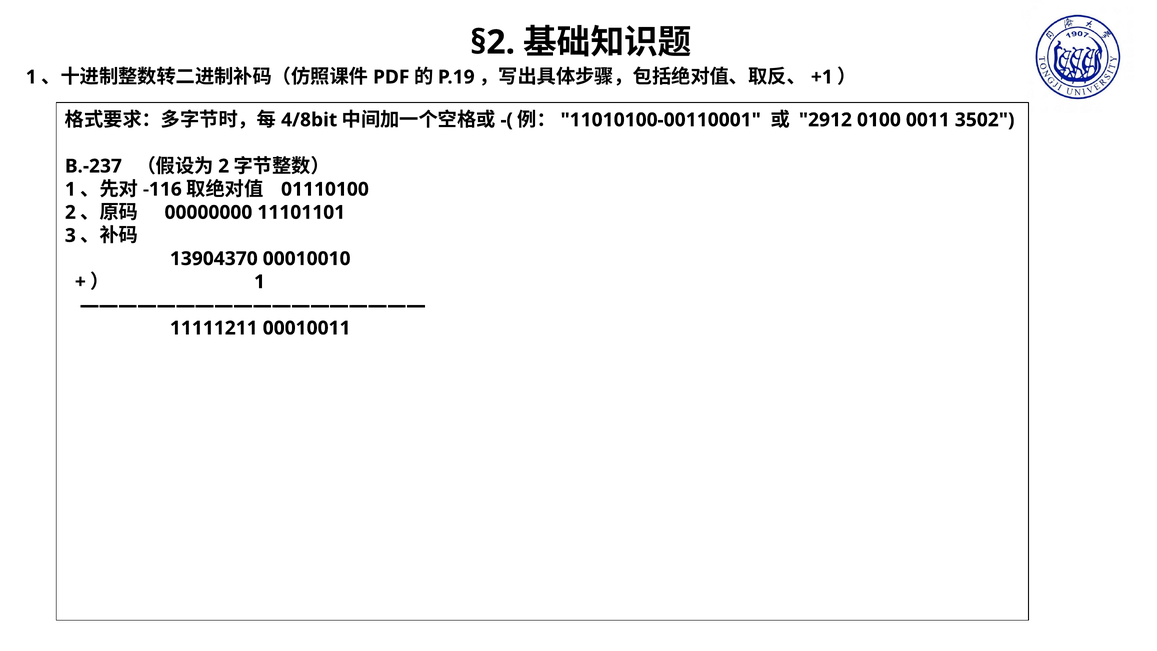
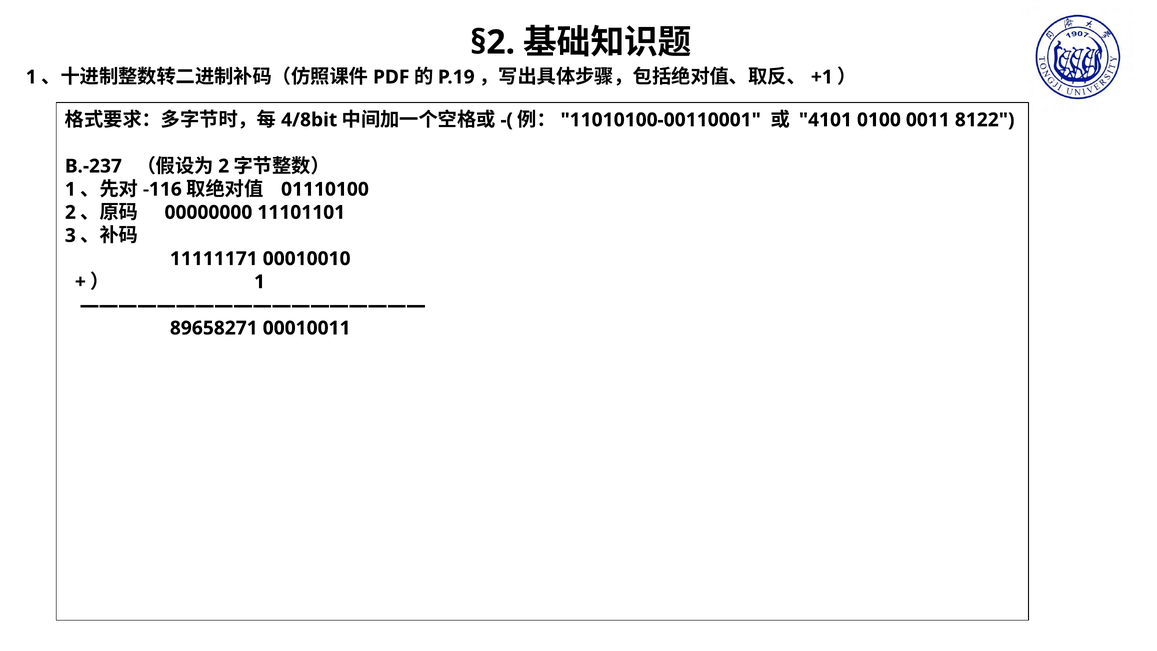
2912: 2912 -> 4101 (825, 120)
3502: 3502 -> 8122 (985, 120)
13904370: 13904370 -> 11111171 (214, 259)
11111211: 11111211 -> 89658271 (214, 328)
